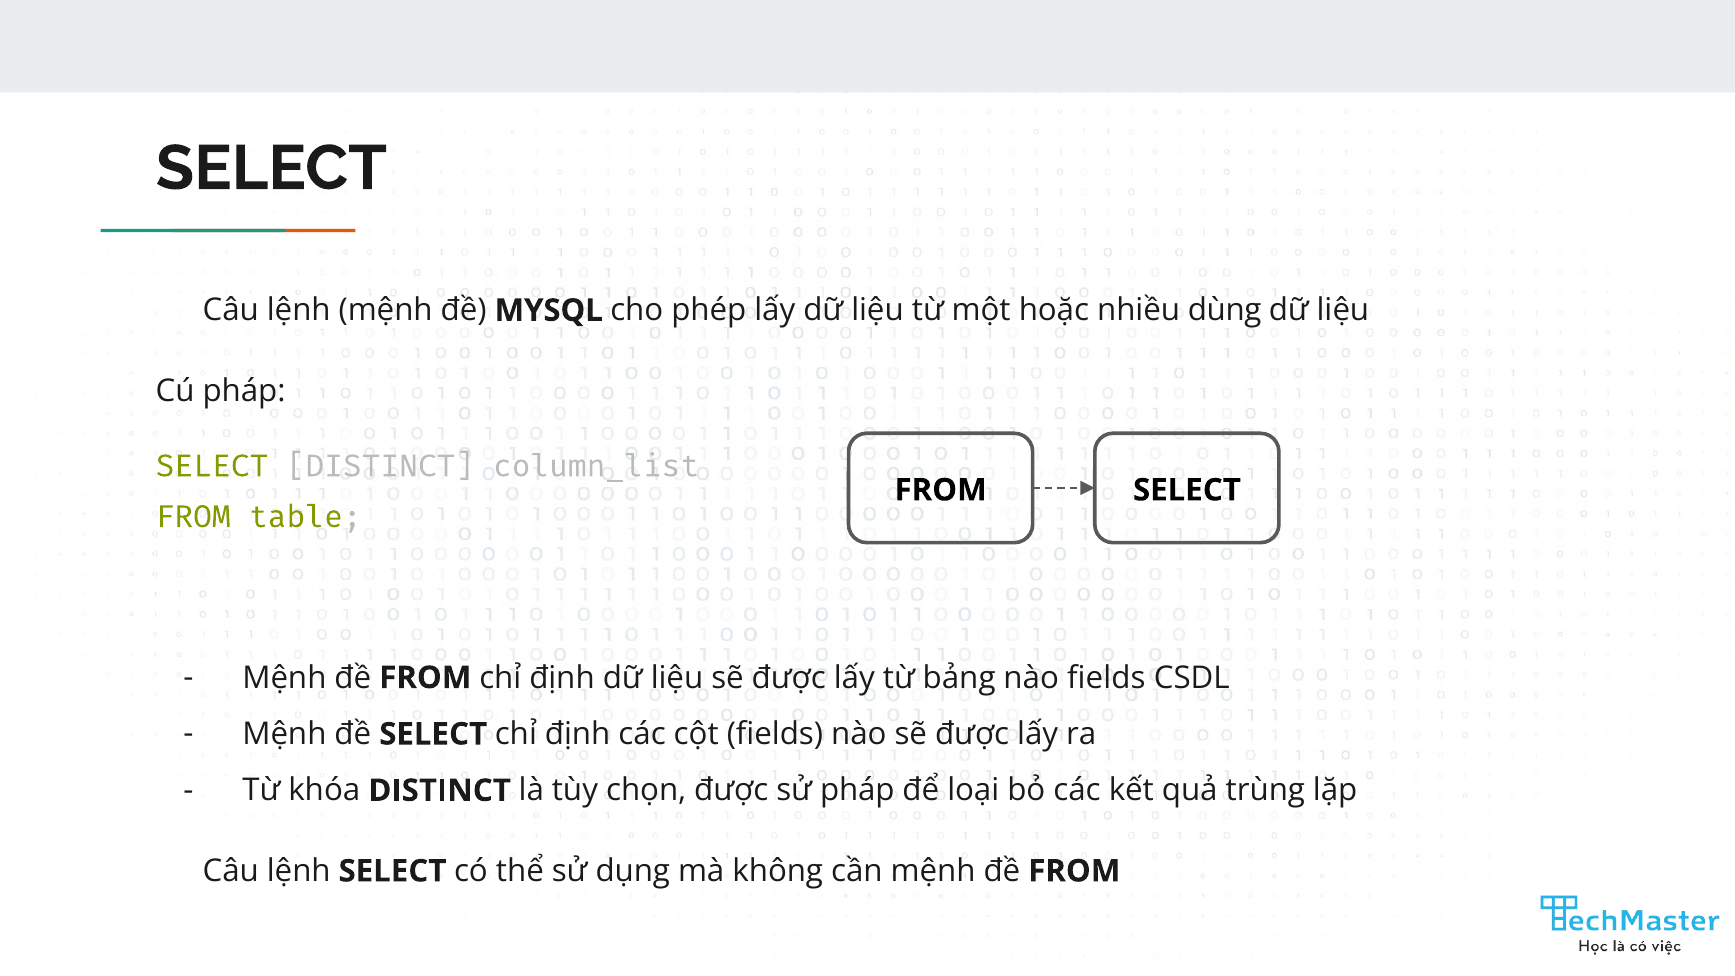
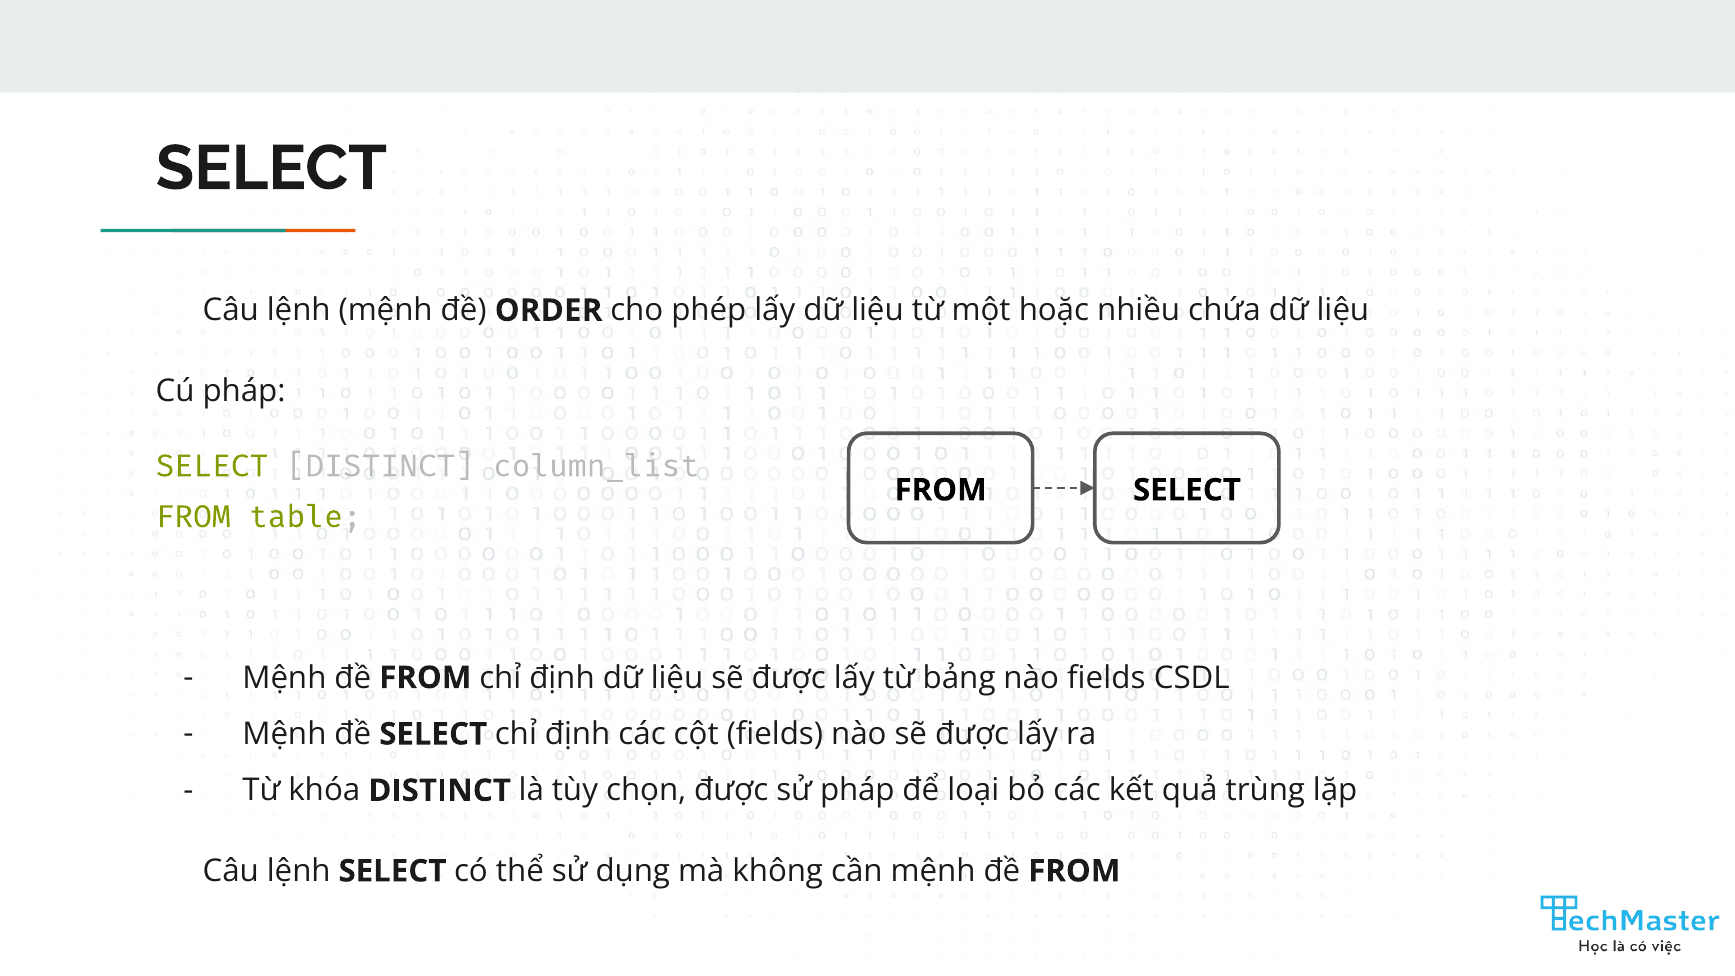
MYSQL: MYSQL -> ORDER (549, 310)
dùng: dùng -> chứa (1224, 310)
